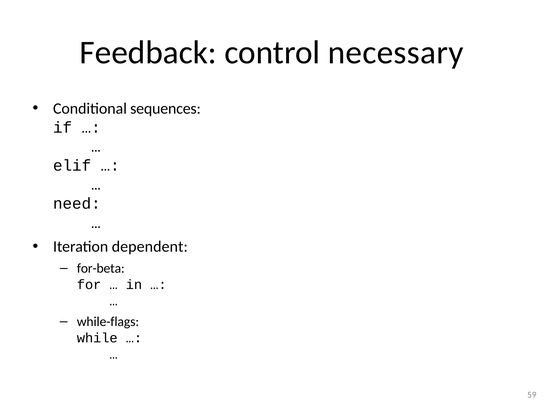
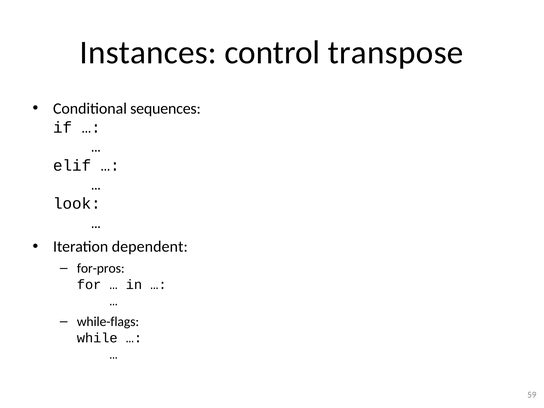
Feedback: Feedback -> Instances (148, 53)
necessary: necessary -> transpose (396, 53)
need: need -> look (77, 204)
for-beta: for-beta -> for-pros (101, 268)
